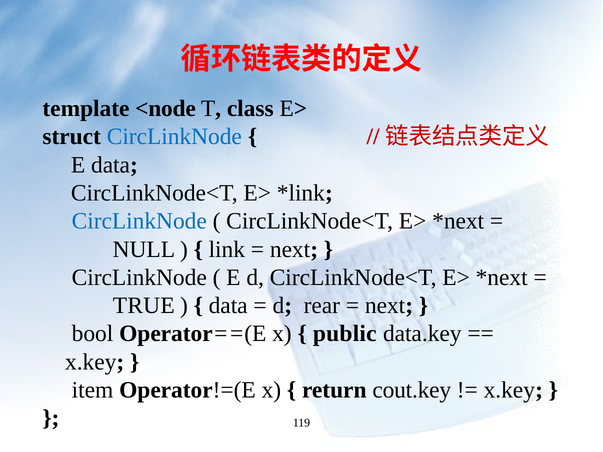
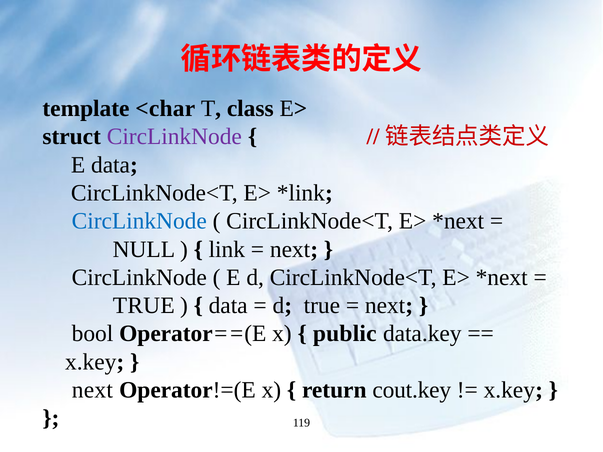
<node: <node -> <char (165, 109)
CircLinkNode colour: blue -> purple (174, 137)
d rear: rear -> true (322, 306)
item: item -> next (92, 390)
